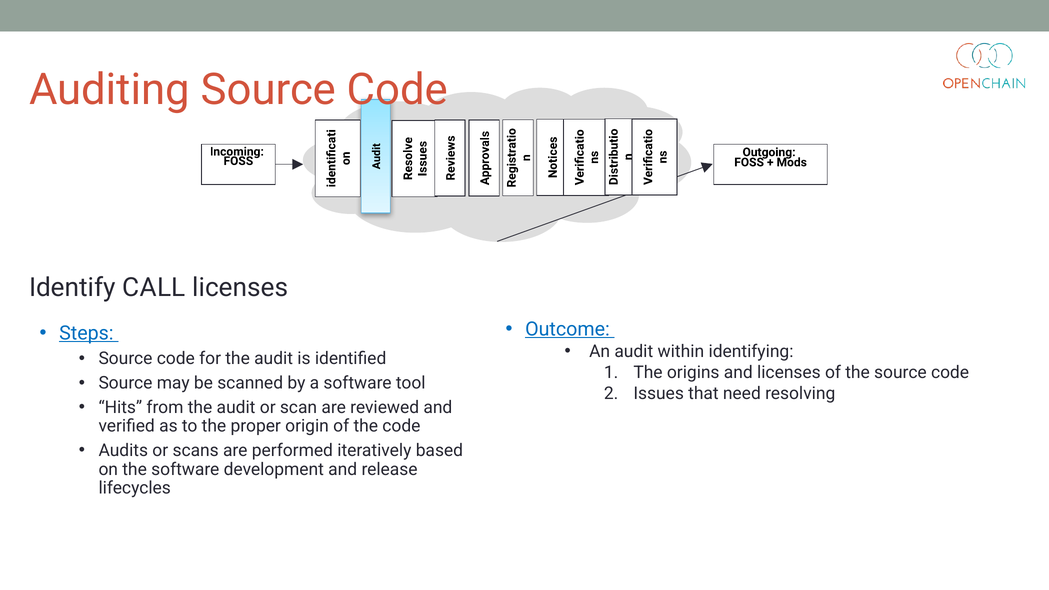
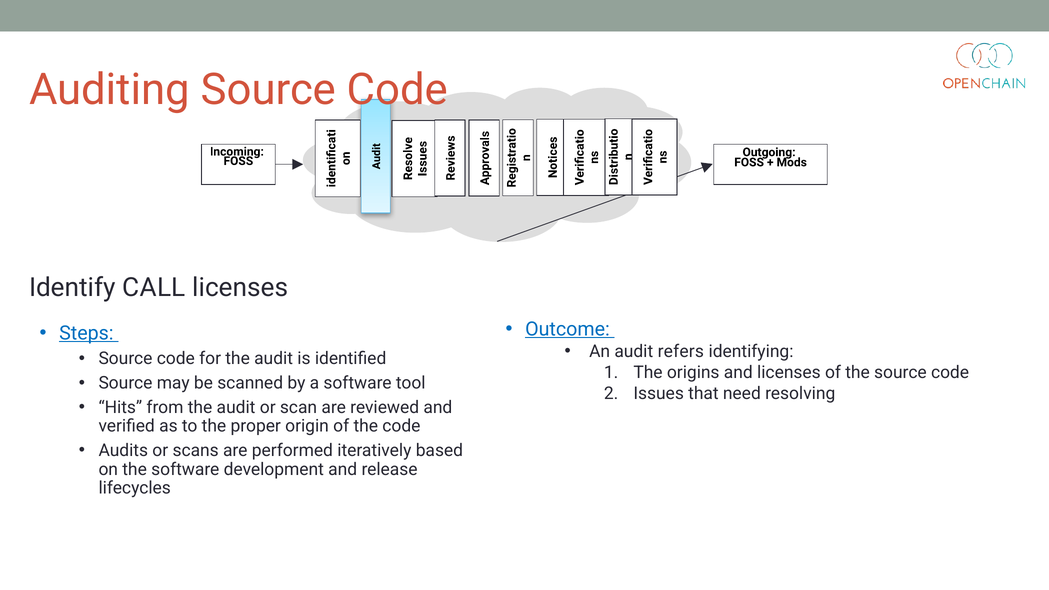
within: within -> refers (681, 352)
